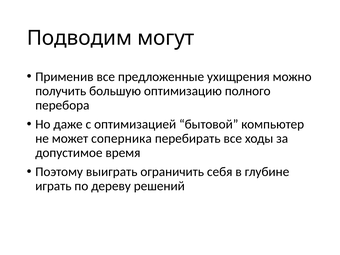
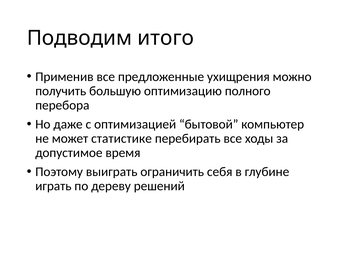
могут: могут -> итого (166, 38)
соперника: соперника -> статистике (121, 139)
